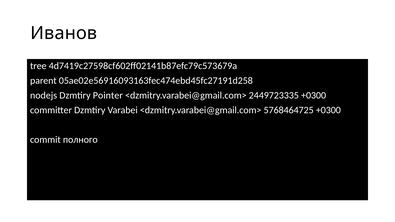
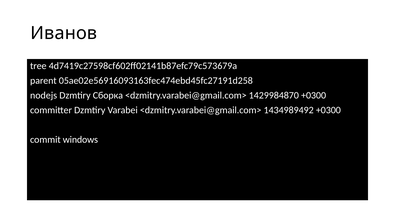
Pointer: Pointer -> Сборка (108, 95)
2449723335: 2449723335 -> 1429984870 (274, 95)
5768464725: 5768464725 -> 1434989492 (289, 110)
полного: полного -> windows (80, 140)
